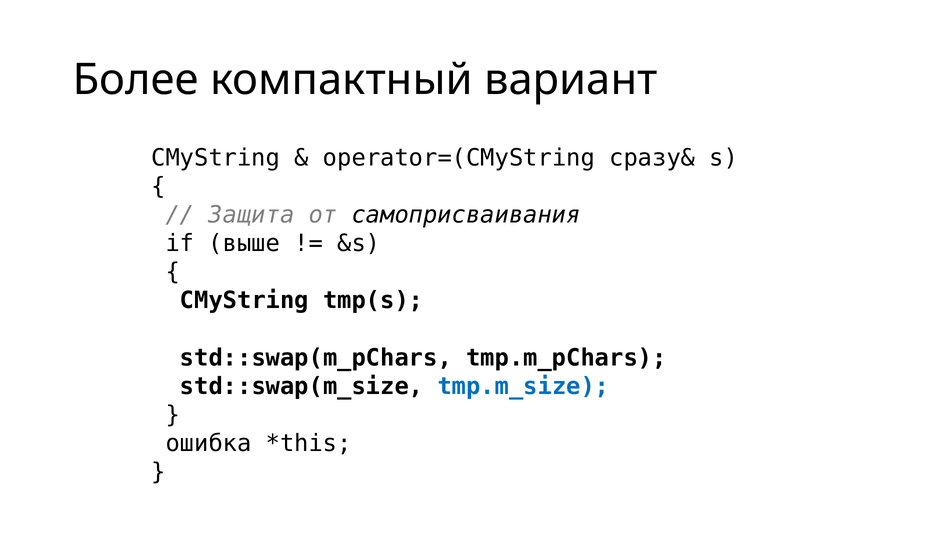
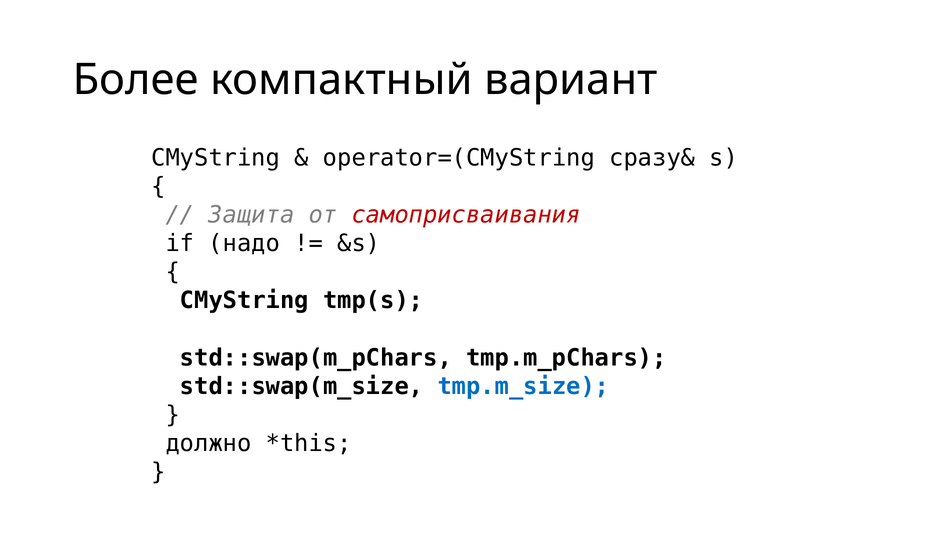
самоприсваивания colour: black -> red (466, 215)
выше: выше -> надо (244, 244)
ошибка: ошибка -> должно (209, 443)
